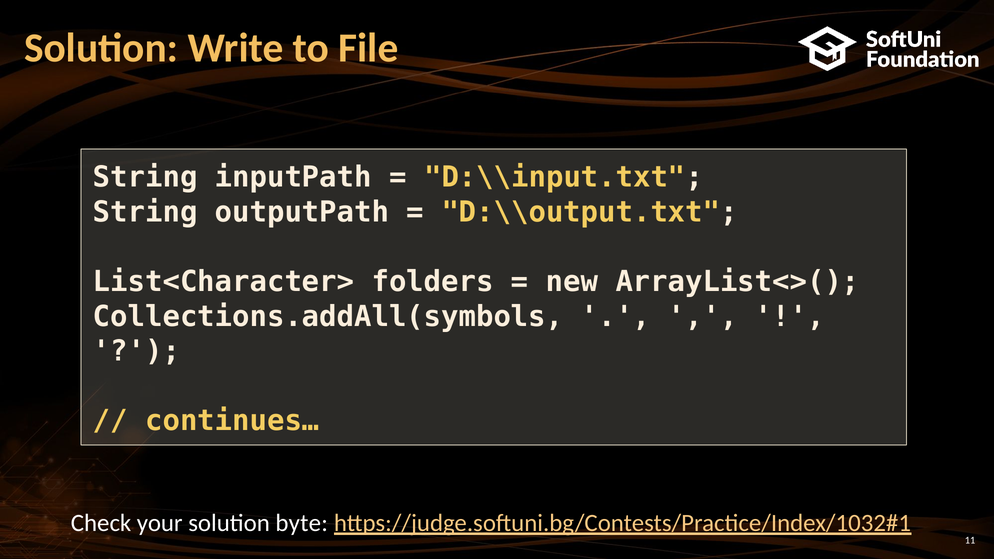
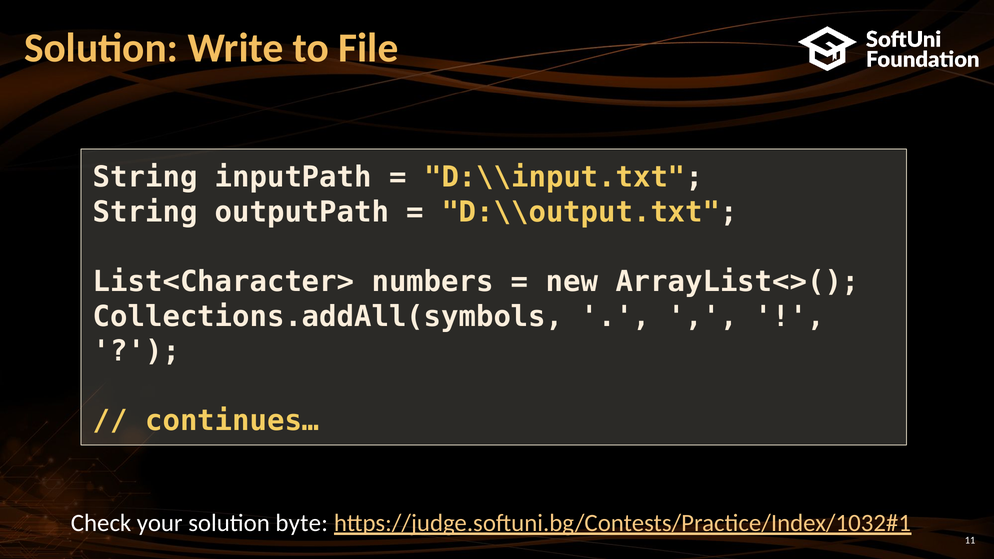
folders: folders -> numbers (433, 282)
